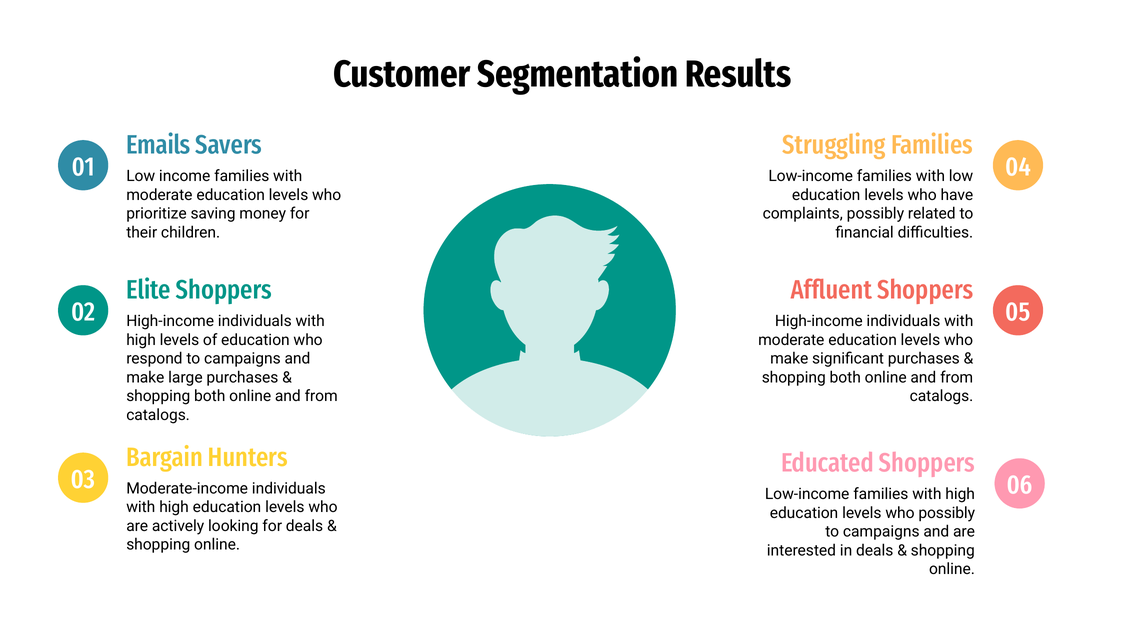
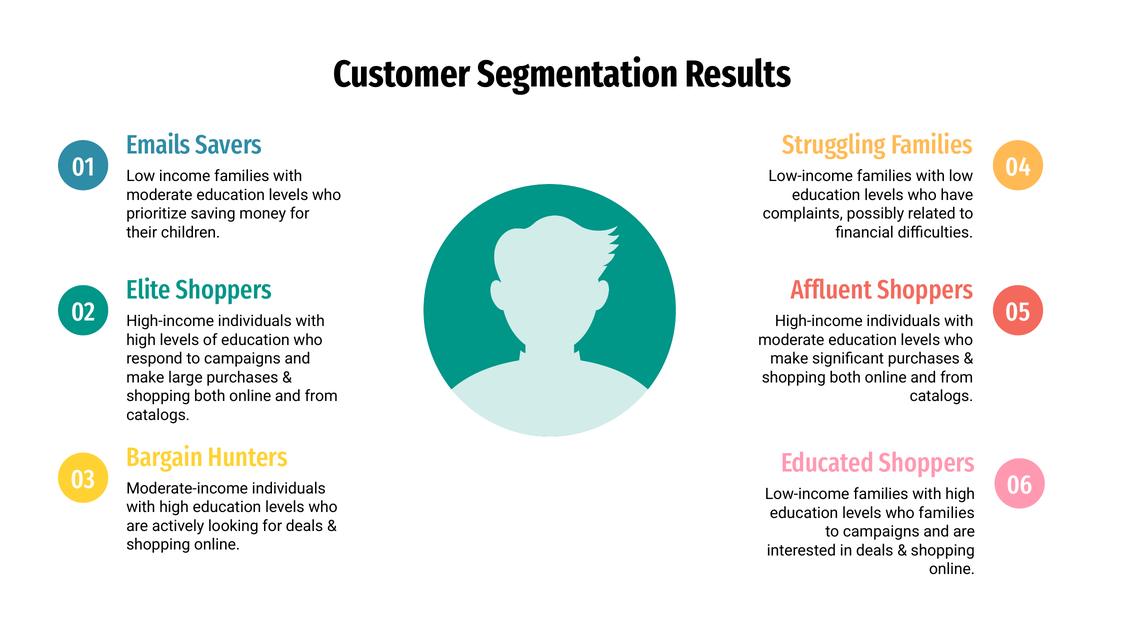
who possibly: possibly -> families (947, 513)
